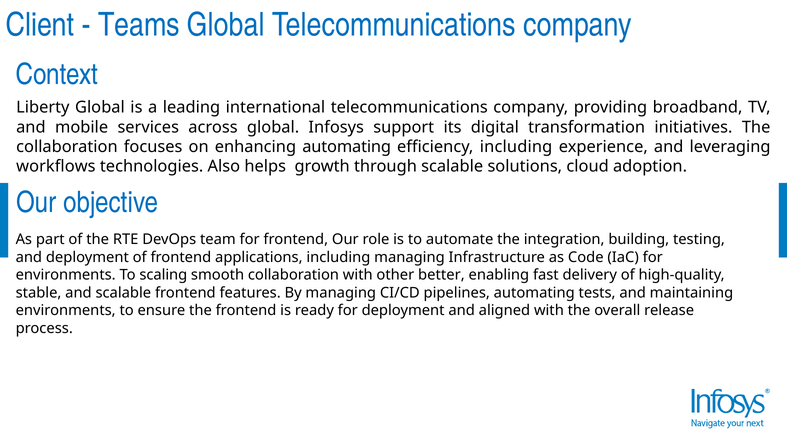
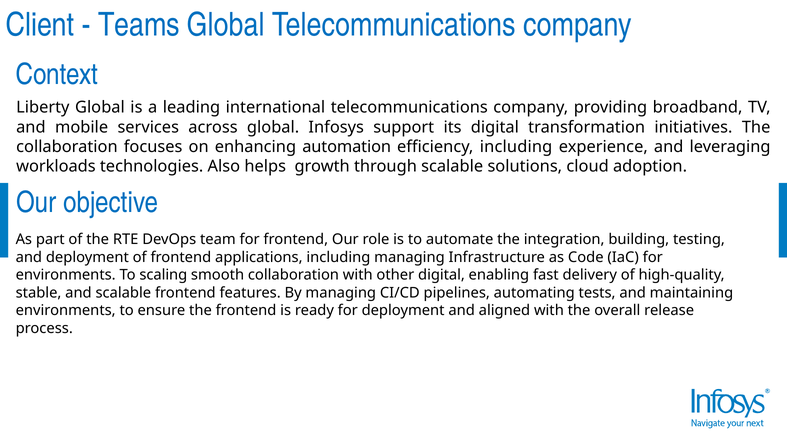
enhancing automating: automating -> automation (347, 147)
workflows: workflows -> workloads (56, 166)
other better: better -> digital (441, 275)
